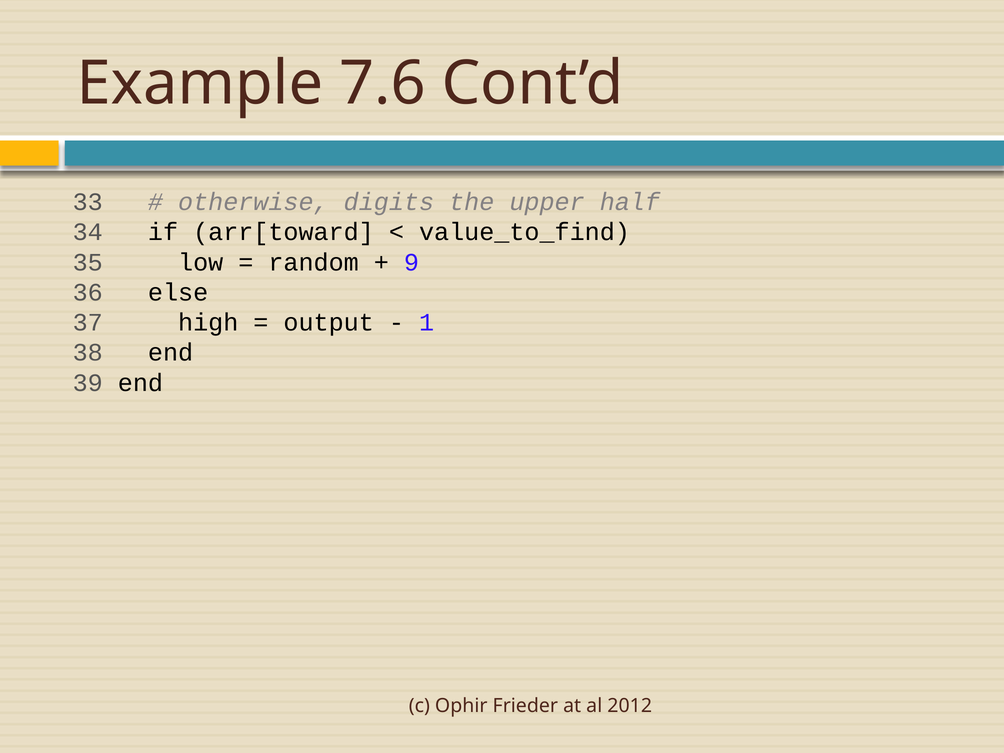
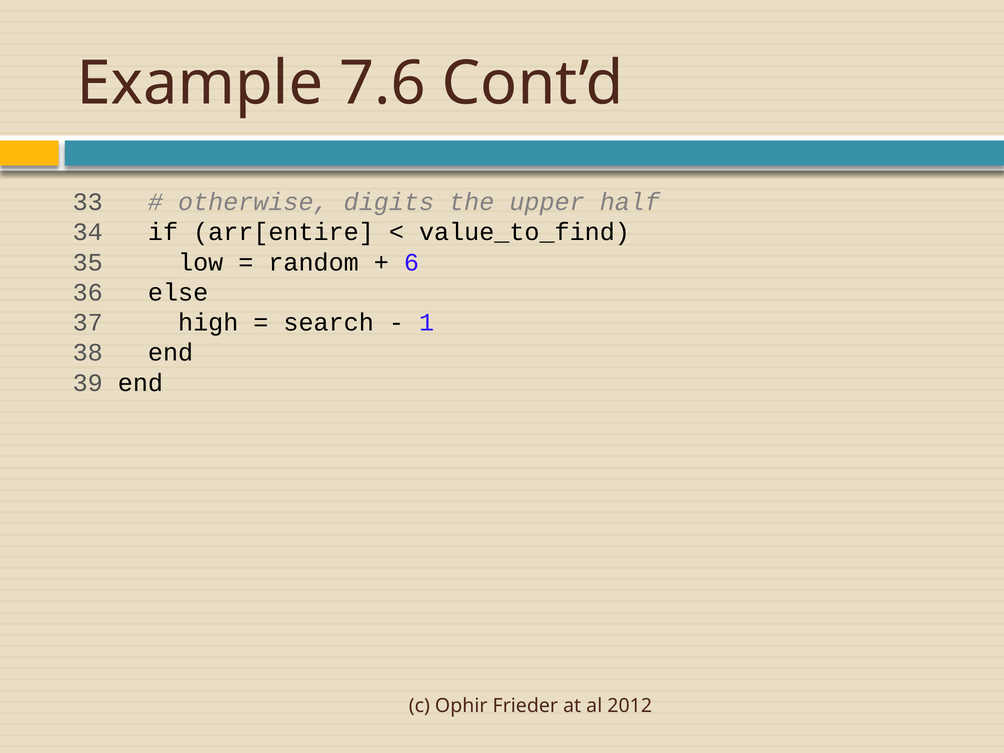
arr[toward: arr[toward -> arr[entire (283, 232)
9: 9 -> 6 (412, 262)
output: output -> search (329, 322)
